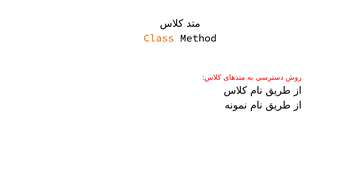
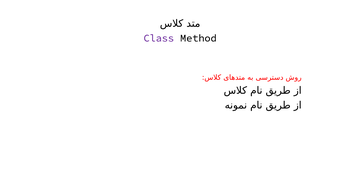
Class colour: orange -> purple (159, 38)
